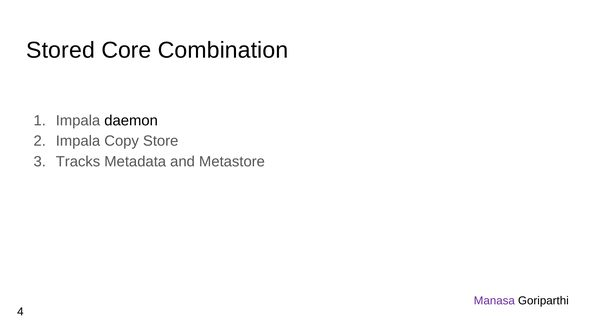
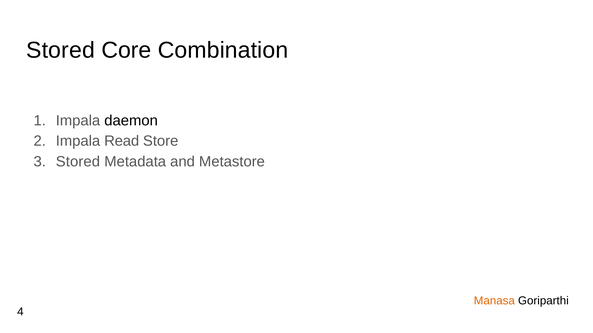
Copy: Copy -> Read (122, 141)
Tracks: Tracks -> Stored (78, 162)
Manasa colour: purple -> orange (494, 301)
